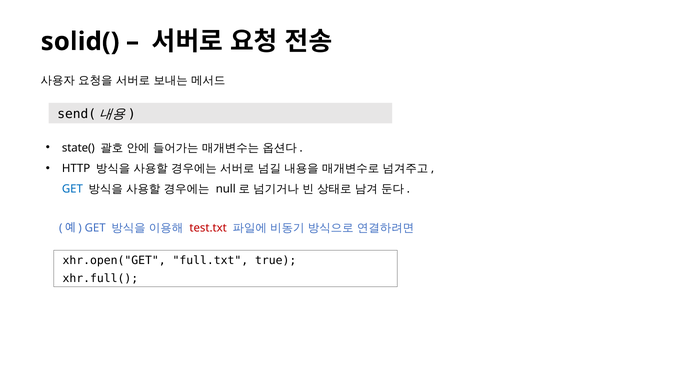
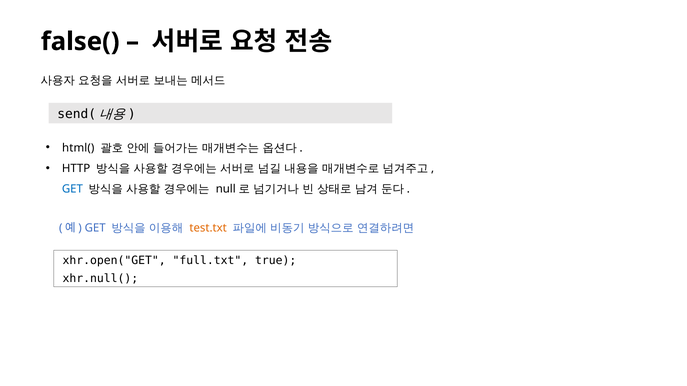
solid(: solid( -> false( (80, 42)
state(: state( -> html( (78, 148)
test.txt colour: red -> orange (208, 228)
xhr.full(: xhr.full( -> xhr.null( (100, 279)
